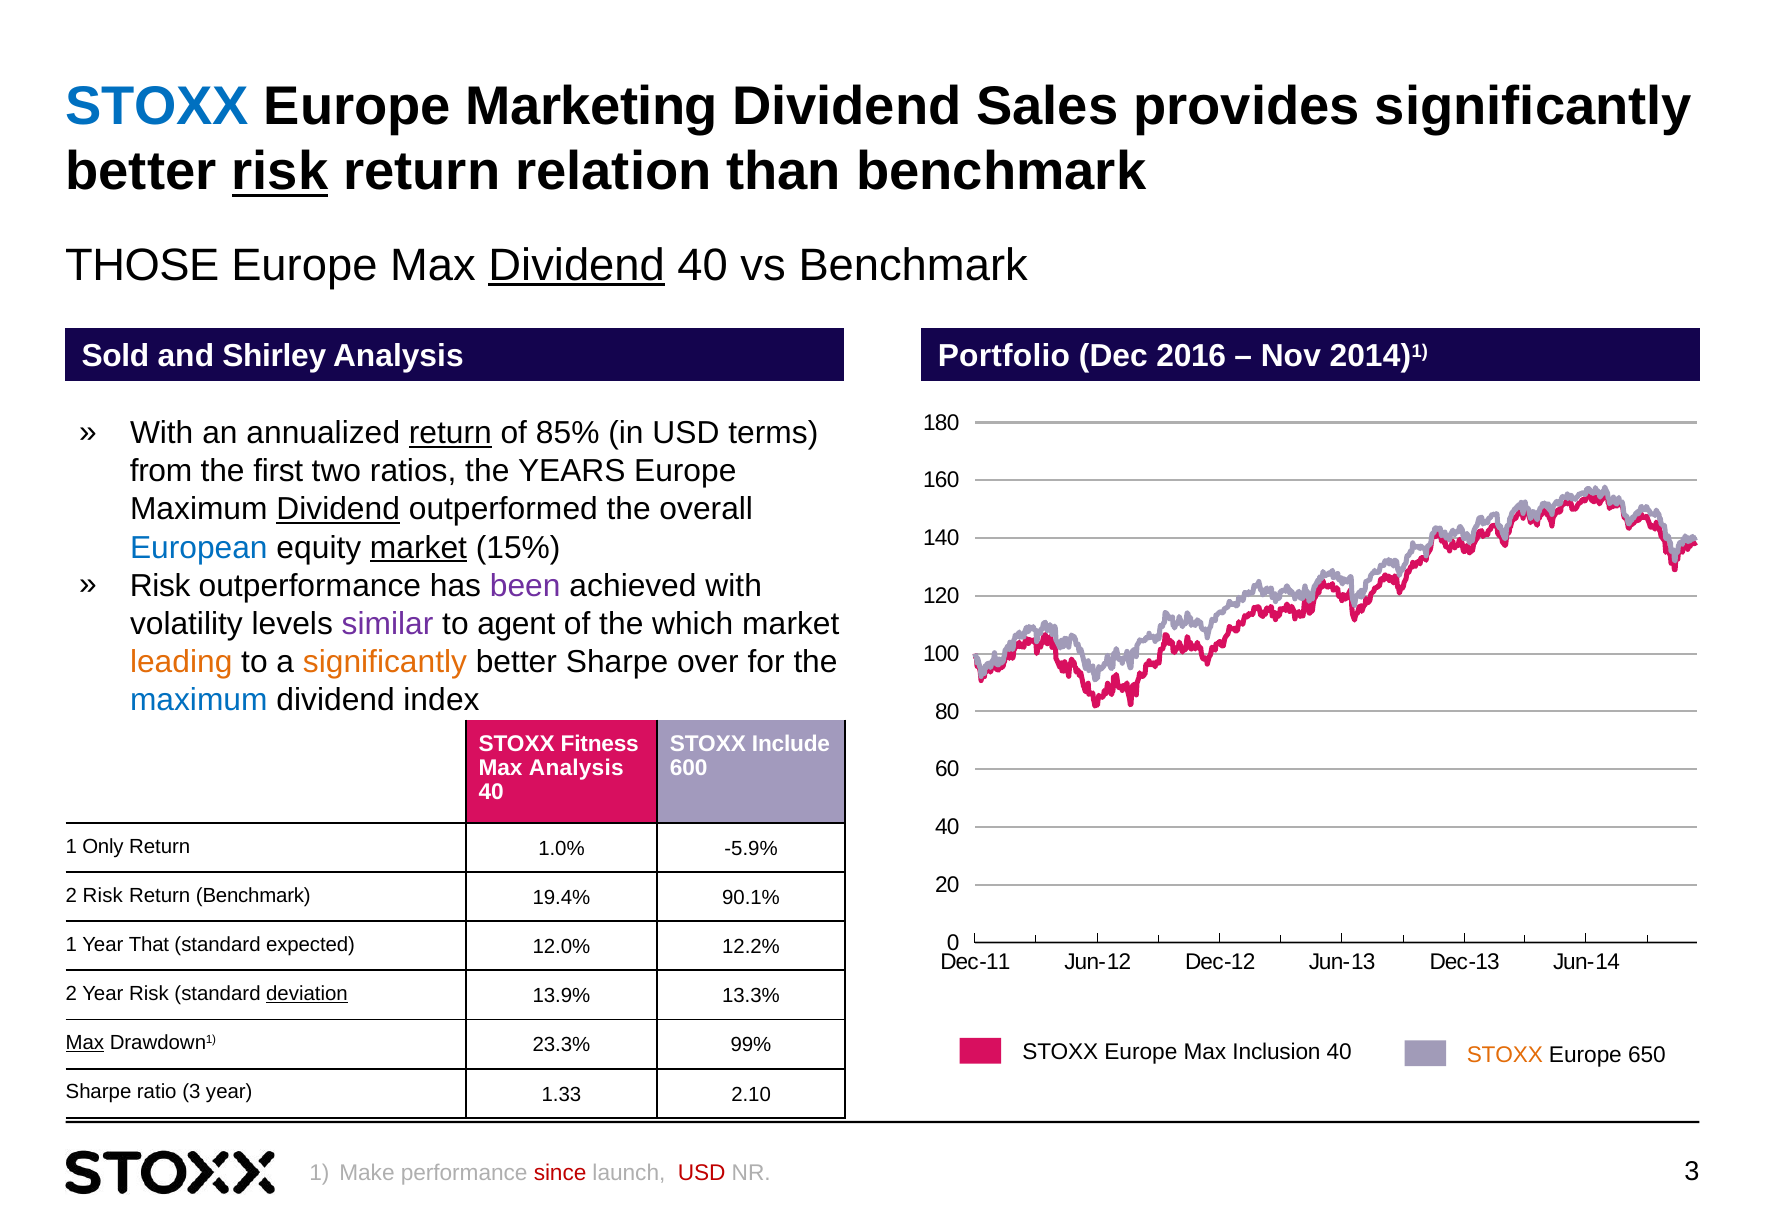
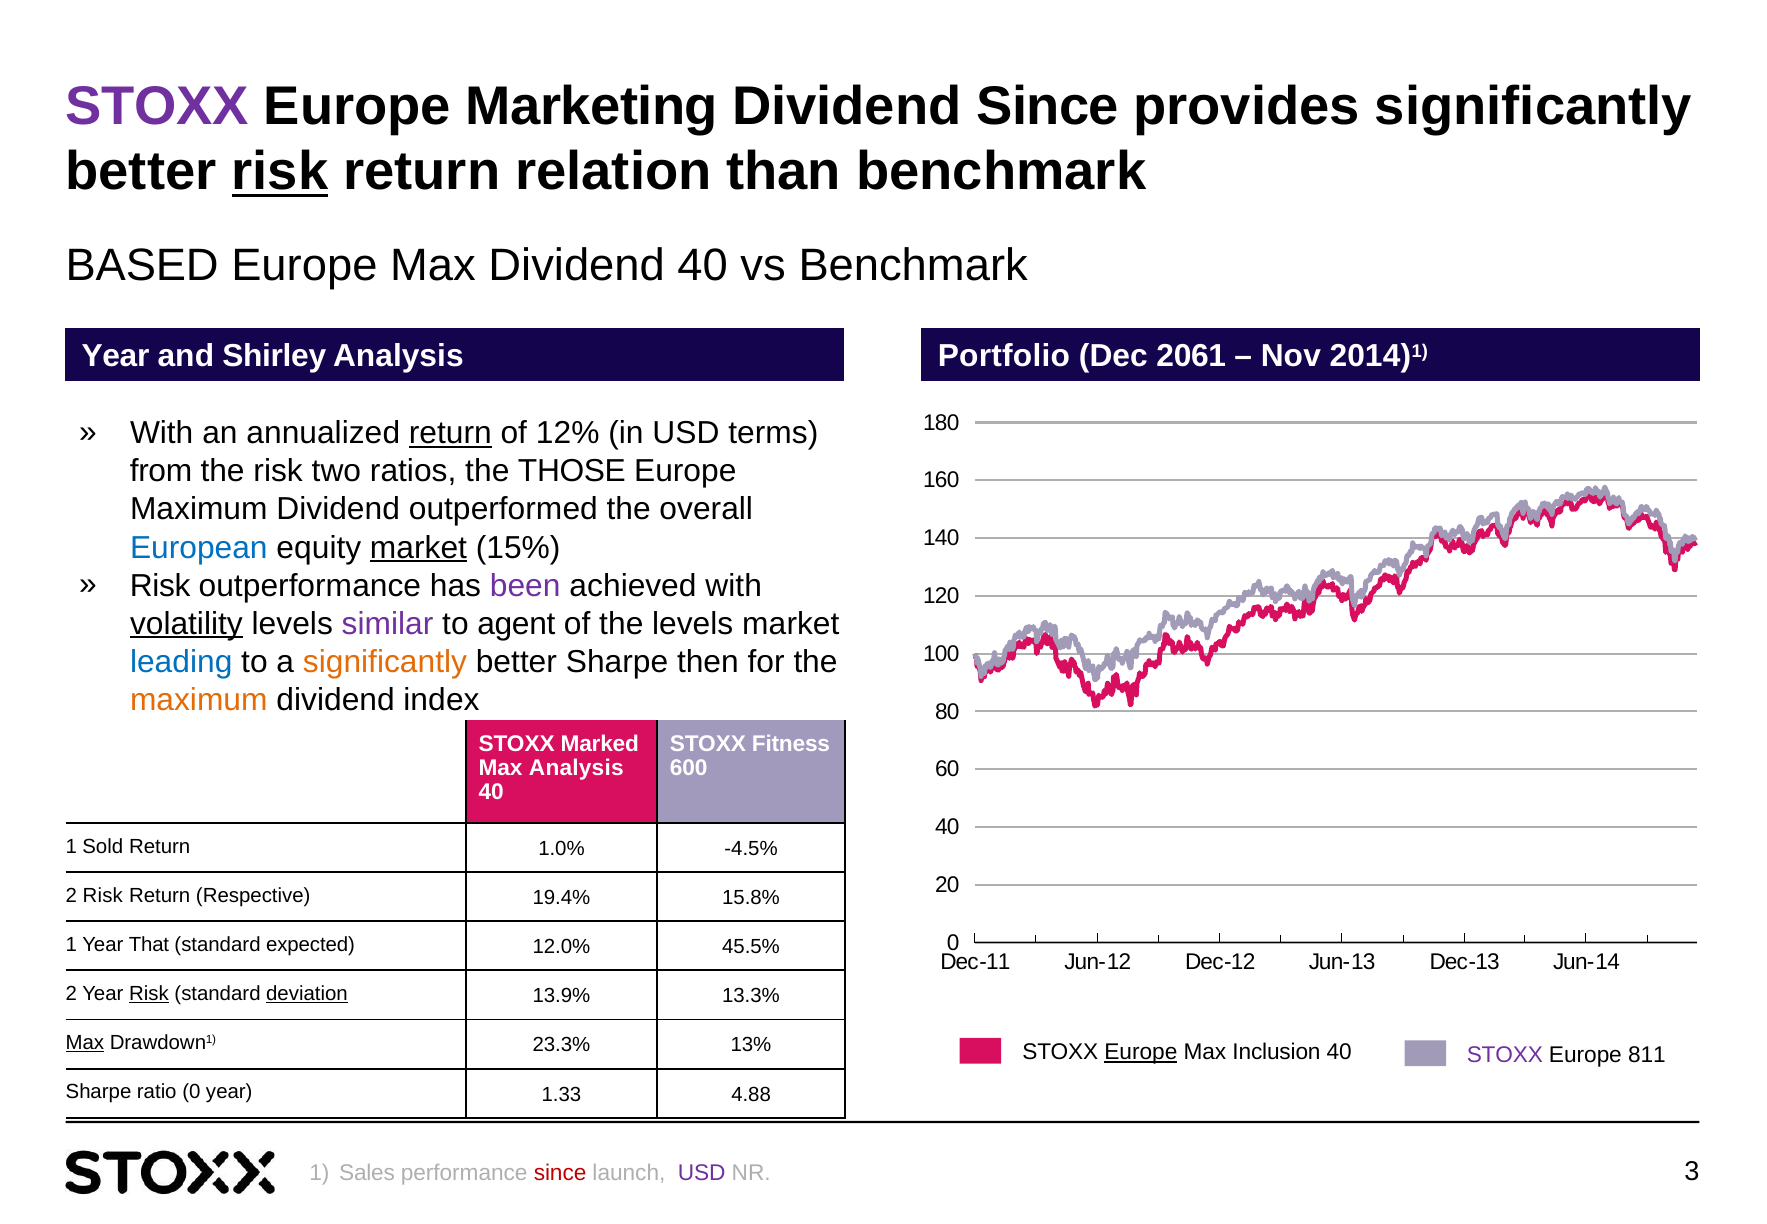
STOXX colour: blue -> purple (157, 106)
Dividend Sales: Sales -> Since (1048, 106)
THOSE: THOSE -> BASED (142, 265)
Dividend underline: present -> none (577, 265)
Sold: Sold -> Year (115, 356)
2016: 2016 -> 2061 (1191, 356)
85%: 85% -> 12% (568, 433)
the first: first -> risk (278, 471)
YEARS: YEARS -> THOSE (572, 471)
Dividend underline: present -> none (338, 509)
volatility underline: none -> present (186, 623)
the which: which -> levels (693, 623)
leading colour: orange -> blue (181, 661)
over: over -> then (708, 661)
maximum colour: blue -> orange (199, 700)
Fitness: Fitness -> Marked (600, 744)
Include: Include -> Fitness (791, 744)
Only: Only -> Sold (103, 846)
-5.9%: -5.9% -> -4.5% (751, 848)
Return Benchmark: Benchmark -> Respective (253, 895)
90.1%: 90.1% -> 15.8% (751, 897)
12.2%: 12.2% -> 45.5% (751, 946)
Risk underline: none -> present (149, 993)
99%: 99% -> 13% (751, 1045)
Europe underline: none -> present (1141, 1052)
STOXX colour: orange -> purple (1505, 1054)
650: 650 -> 811 (1647, 1054)
ratio 3: 3 -> 0 (191, 1091)
2.10: 2.10 -> 4.88 (751, 1094)
Make: Make -> Sales (367, 1172)
USD colour: red -> purple (702, 1172)
